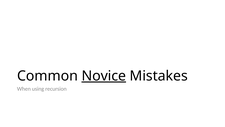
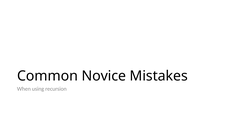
Novice underline: present -> none (104, 76)
